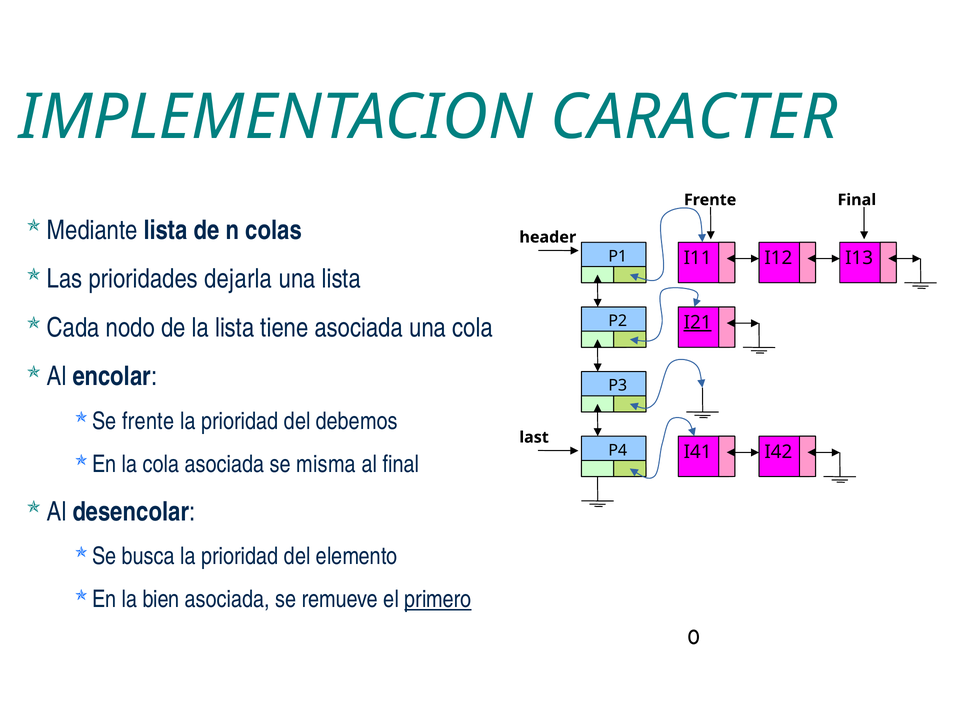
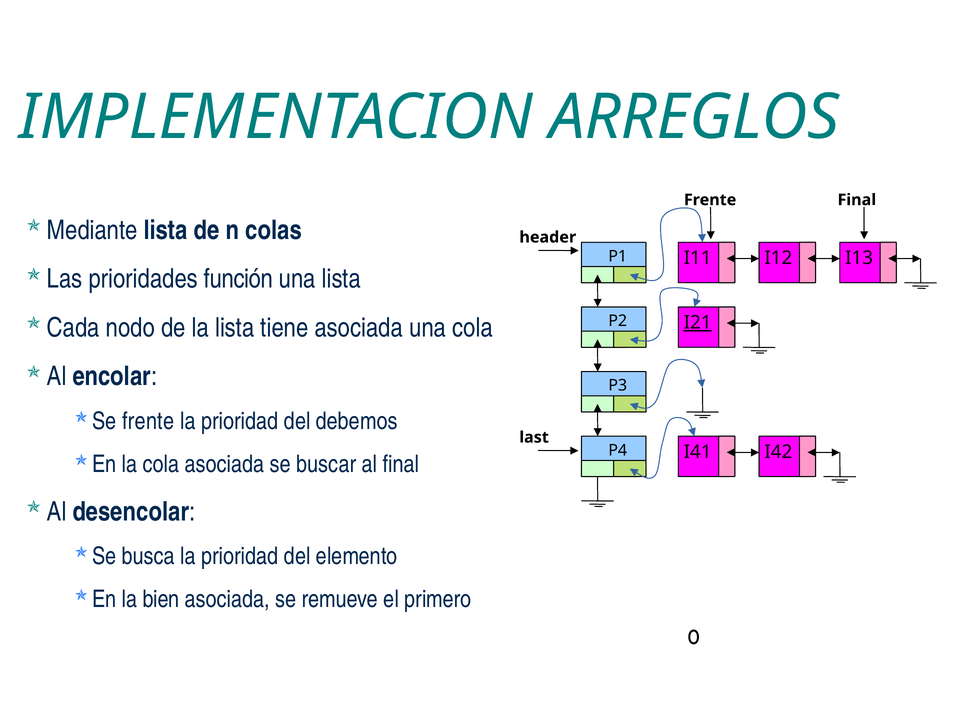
CARACTER: CARACTER -> ARREGLOS (694, 117)
dejarla: dejarla -> función (238, 279)
misma: misma -> buscar (326, 464)
primero underline: present -> none (438, 599)
